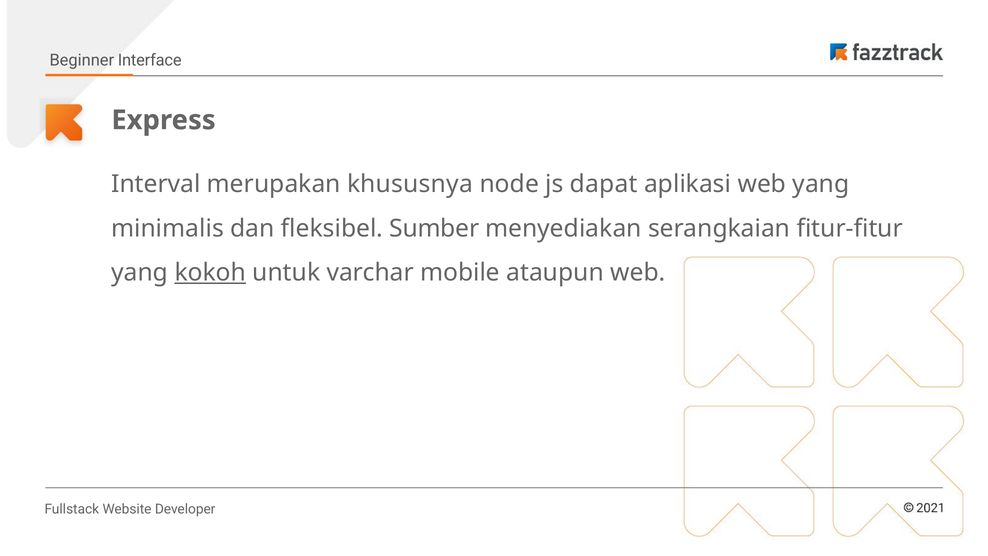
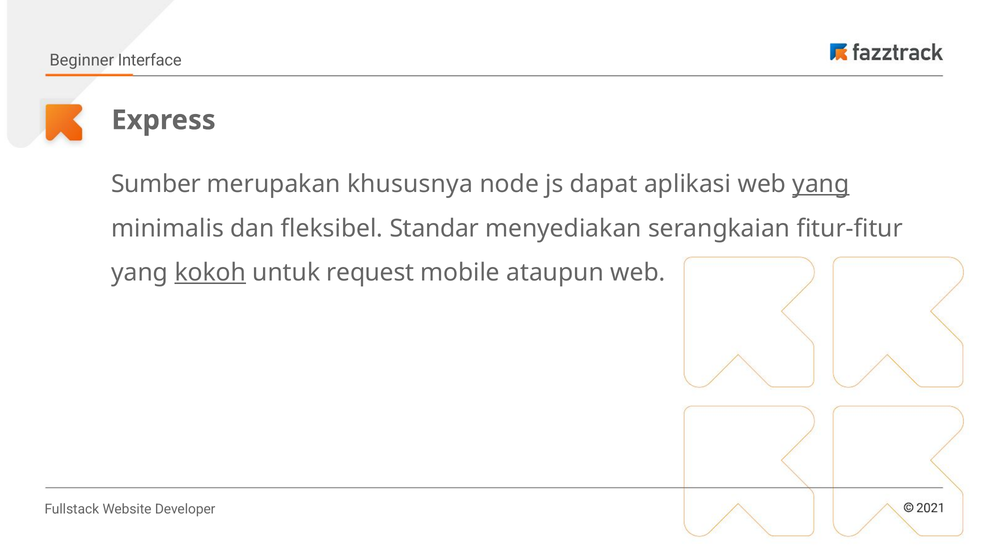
Interval: Interval -> Sumber (156, 184)
yang underline: none -> present (821, 184)
Sumber: Sumber -> Standar (434, 228)
varchar: varchar -> request (370, 273)
